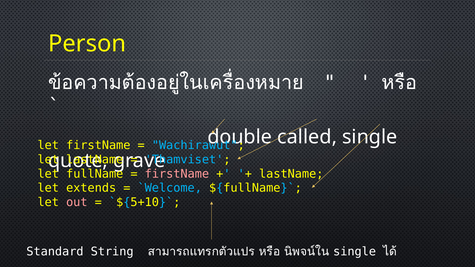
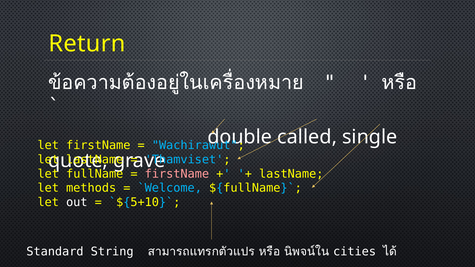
Person: Person -> Return (87, 44)
extends: extends -> methods (91, 188)
out colour: pink -> white (77, 202)
single: single -> cities (355, 252)
